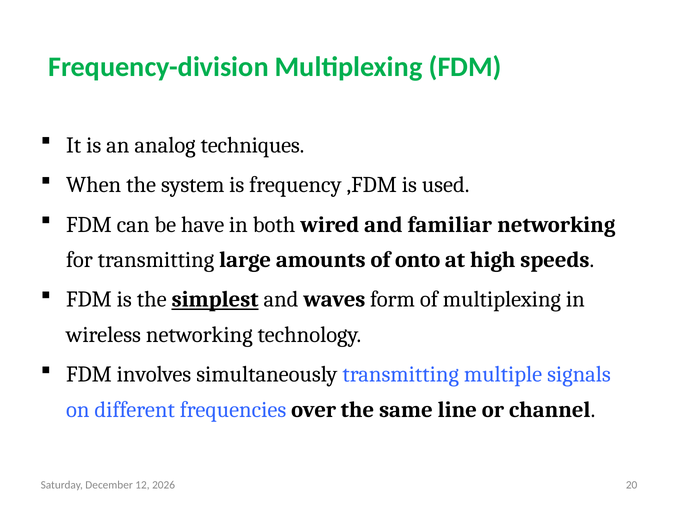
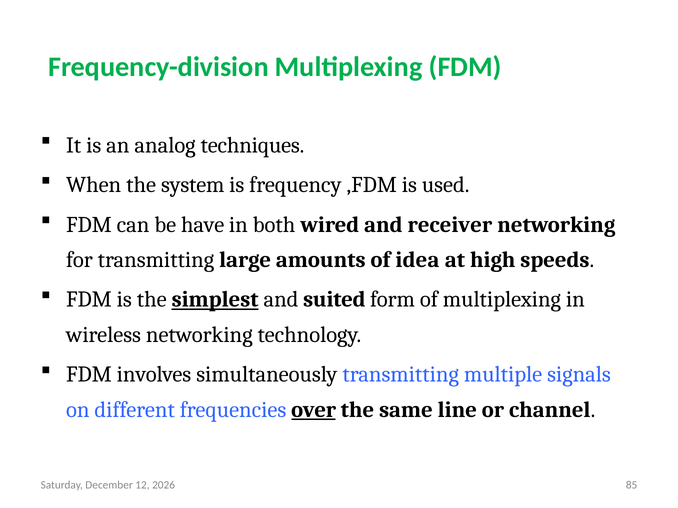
familiar: familiar -> receiver (450, 225)
onto: onto -> idea (417, 260)
waves: waves -> suited (334, 300)
over underline: none -> present (314, 410)
20: 20 -> 85 (632, 486)
